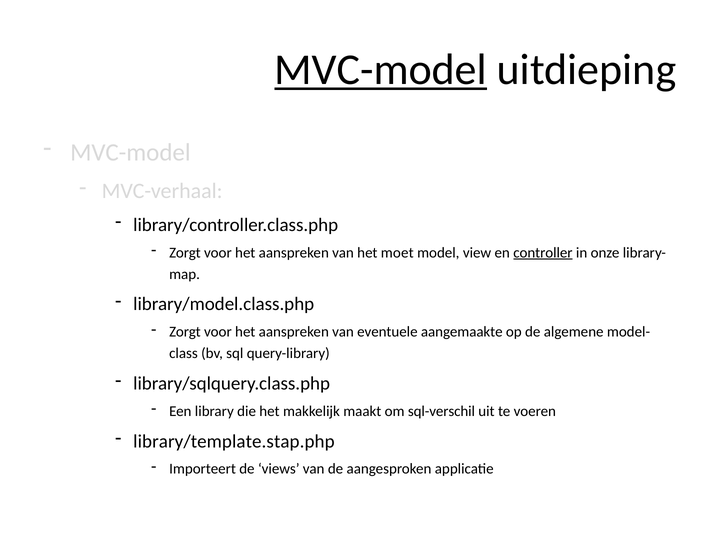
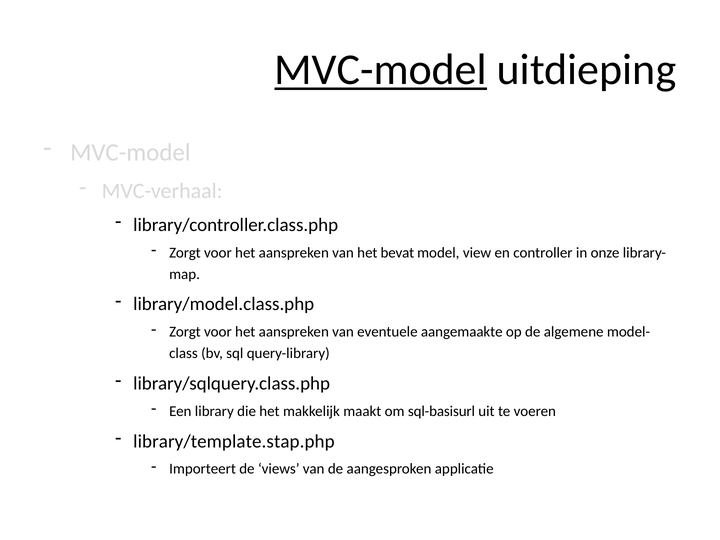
moet: moet -> bevat (397, 253)
controller underline: present -> none (543, 253)
sql-verschil: sql-verschil -> sql-basisurl (441, 411)
